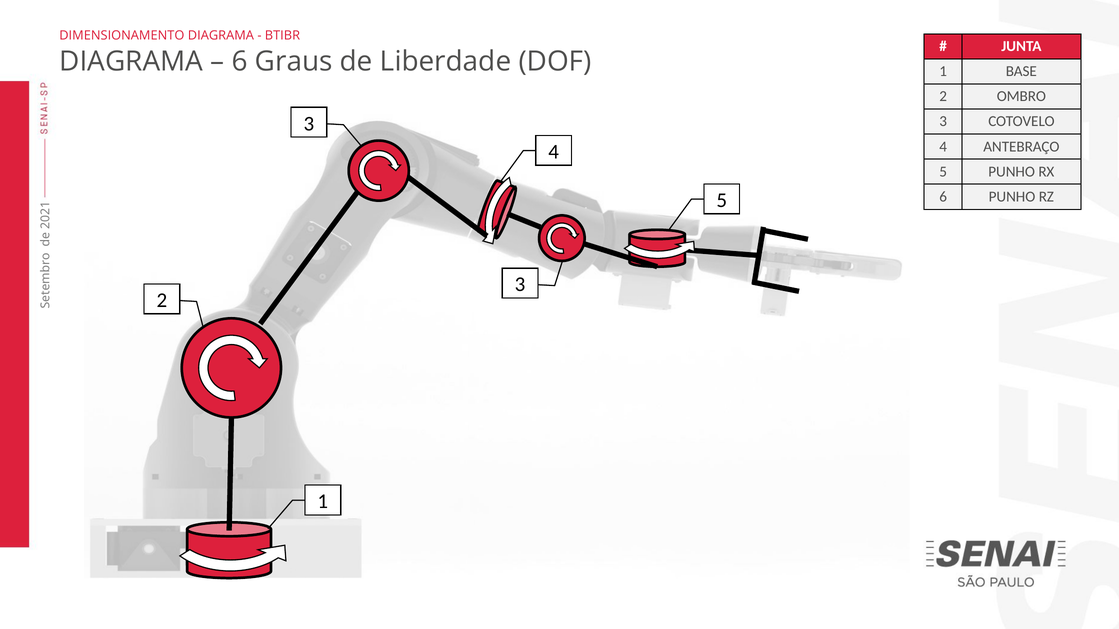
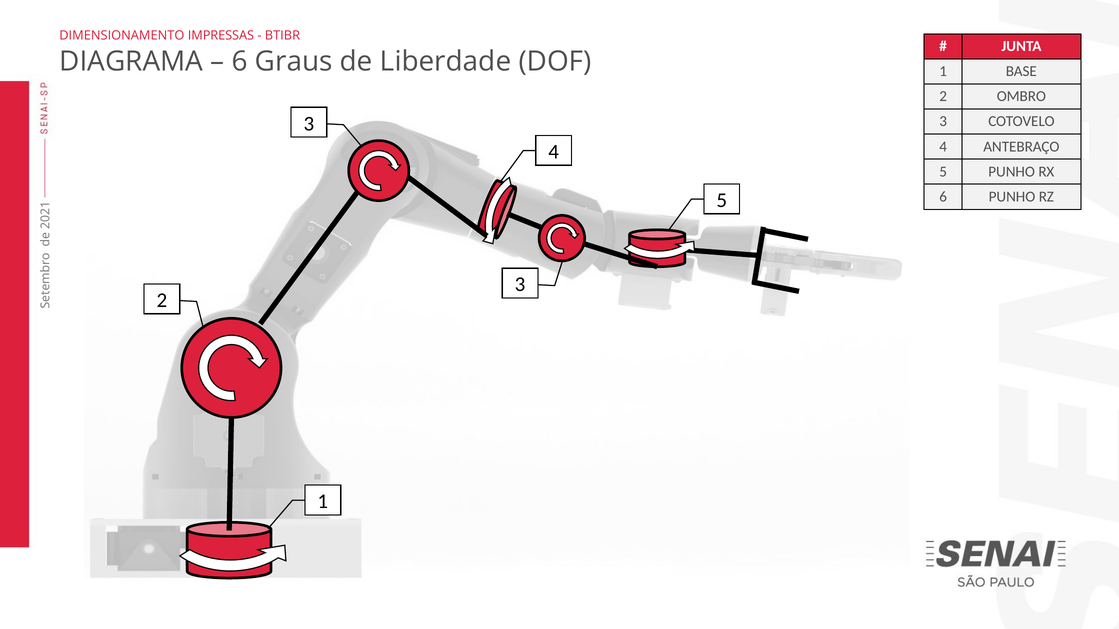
DIMENSIONAMENTO DIAGRAMA: DIAGRAMA -> IMPRESSAS (221, 36)
